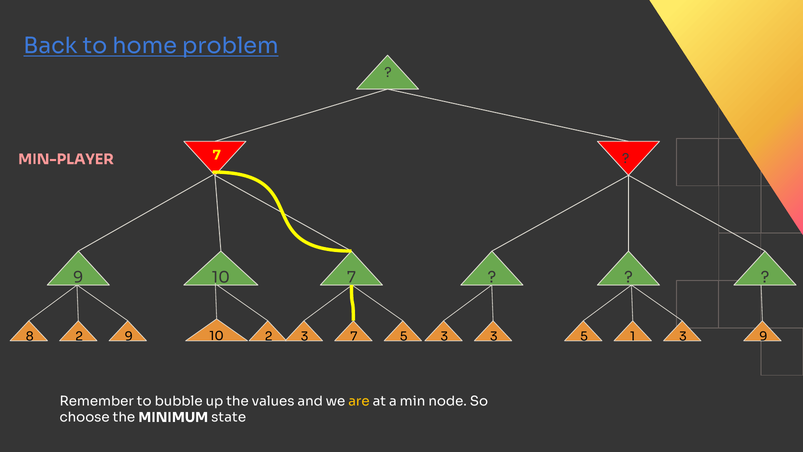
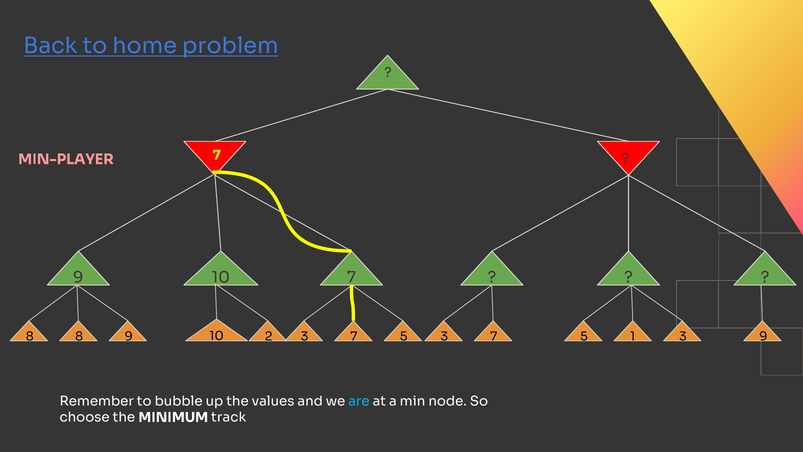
8 2: 2 -> 8 (79, 336)
3: 3 -> 7 (494, 336)
are colour: yellow -> light blue (359, 401)
state: state -> track (229, 417)
